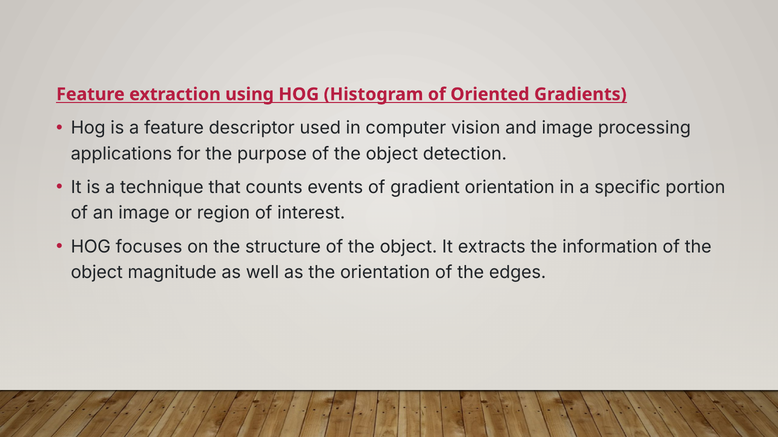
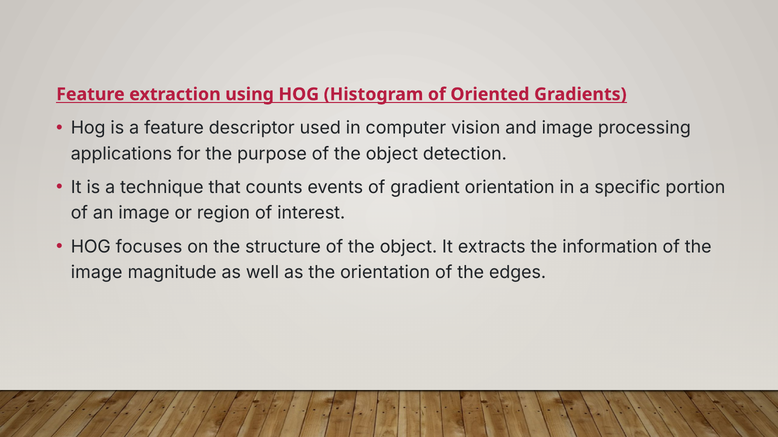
object: object -> image (97, 273)
